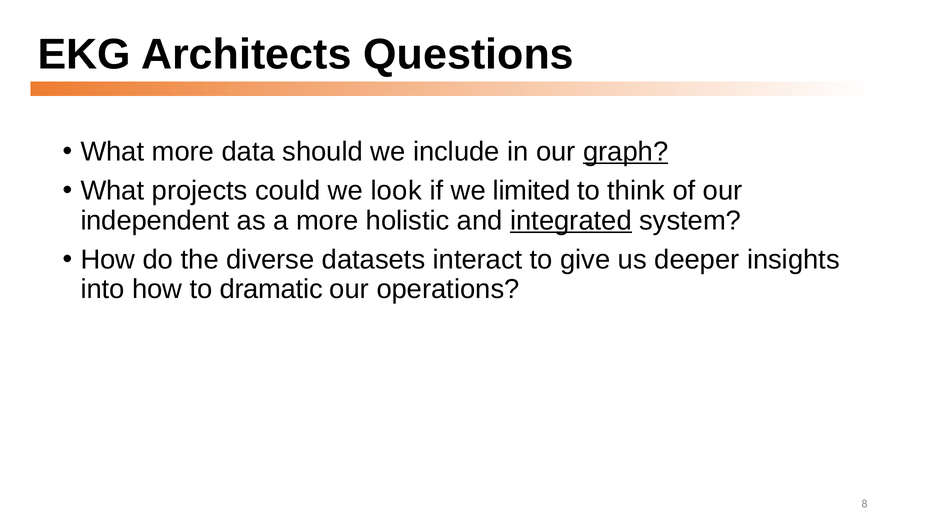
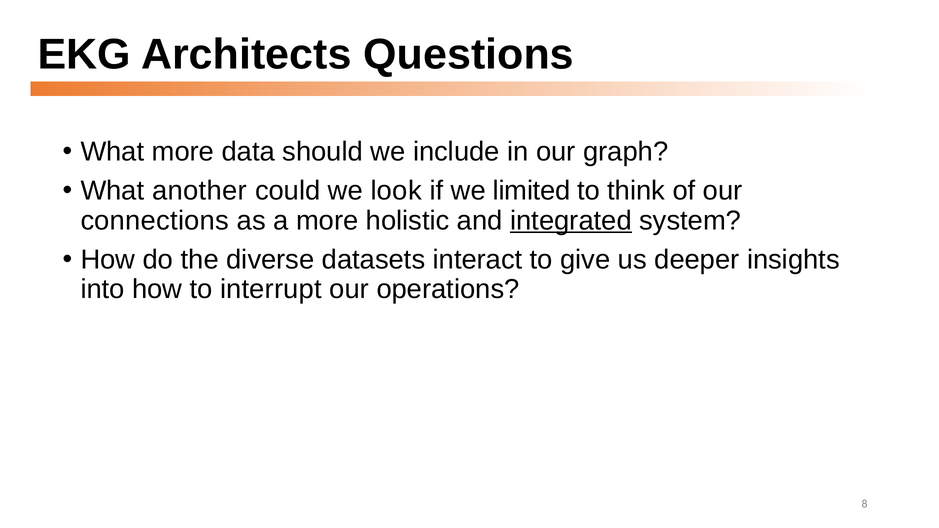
graph underline: present -> none (626, 152)
projects: projects -> another (200, 191)
independent: independent -> connections (155, 221)
dramatic: dramatic -> interrupt (271, 290)
